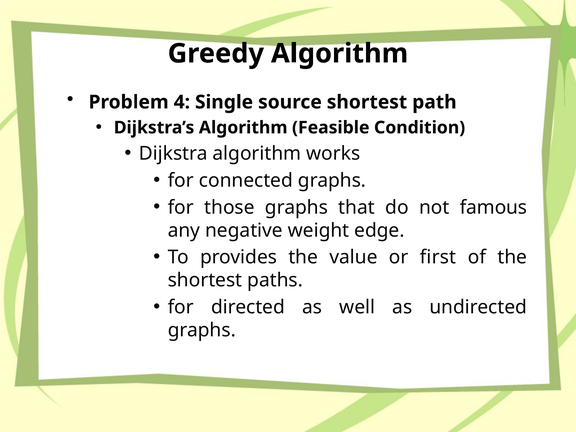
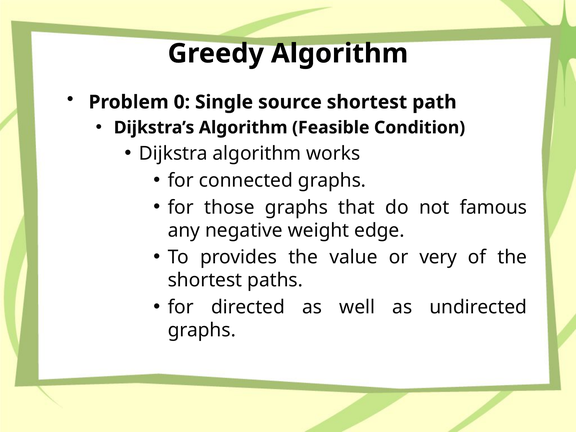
4: 4 -> 0 (182, 102)
first: first -> very (438, 257)
